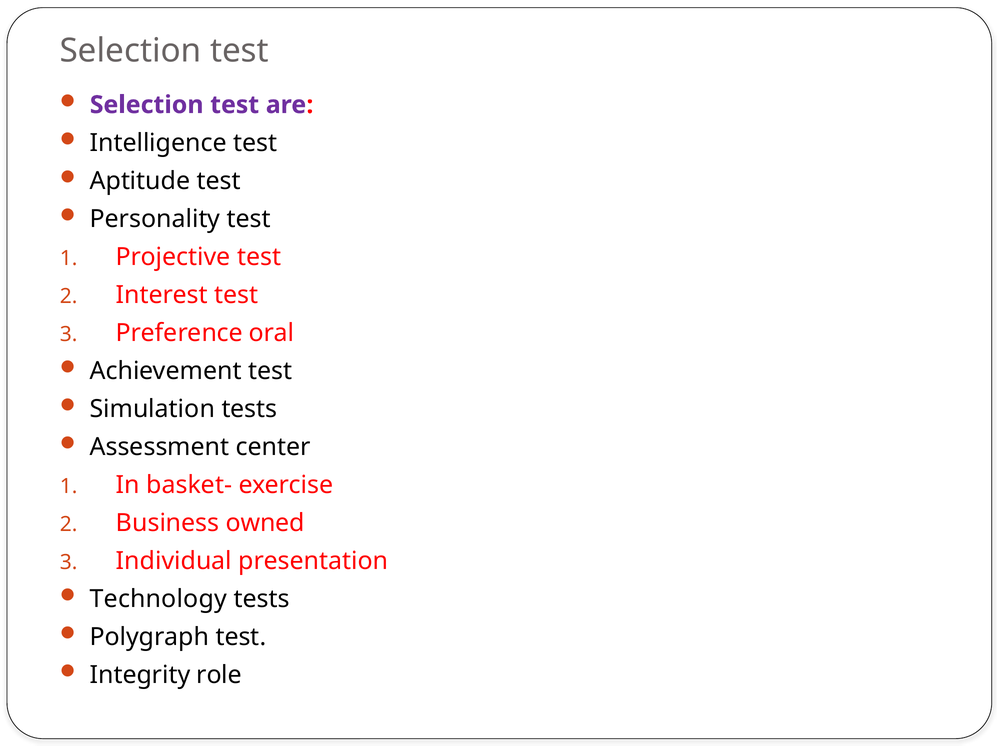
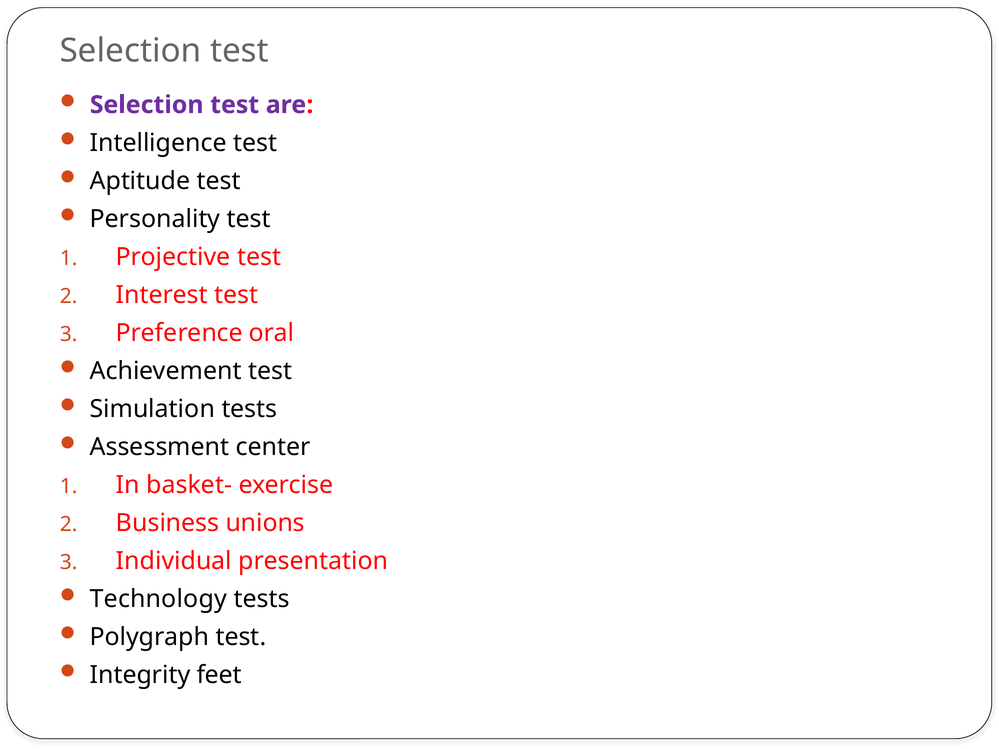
owned: owned -> unions (265, 523)
role: role -> feet (219, 675)
